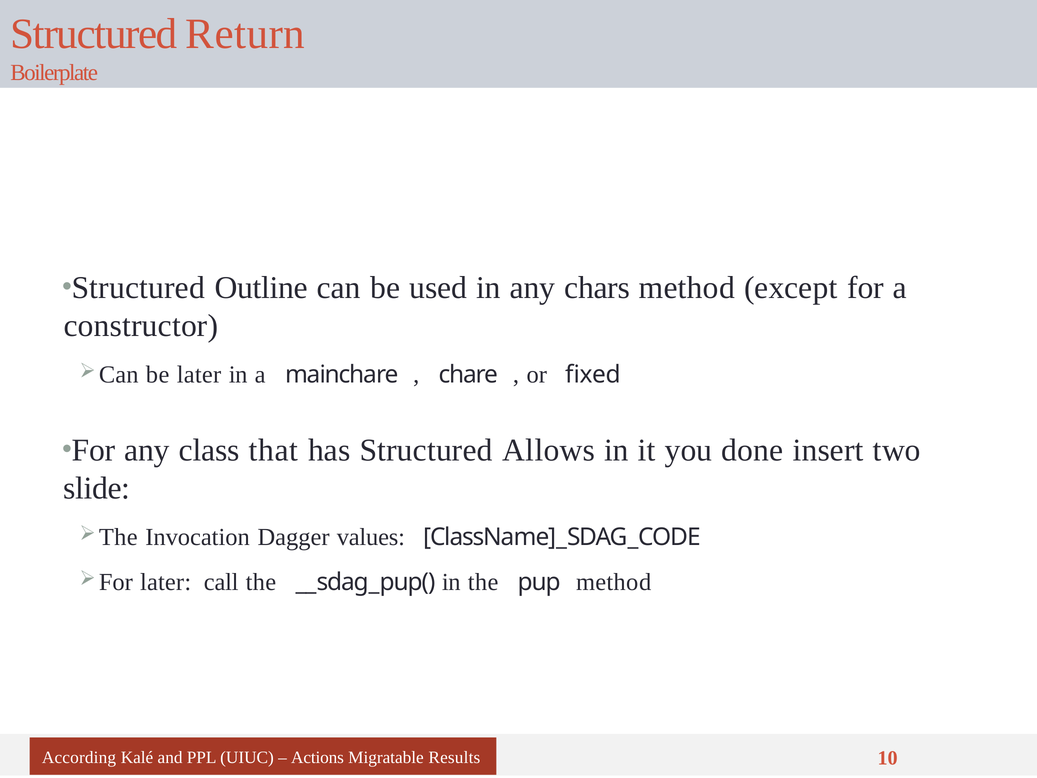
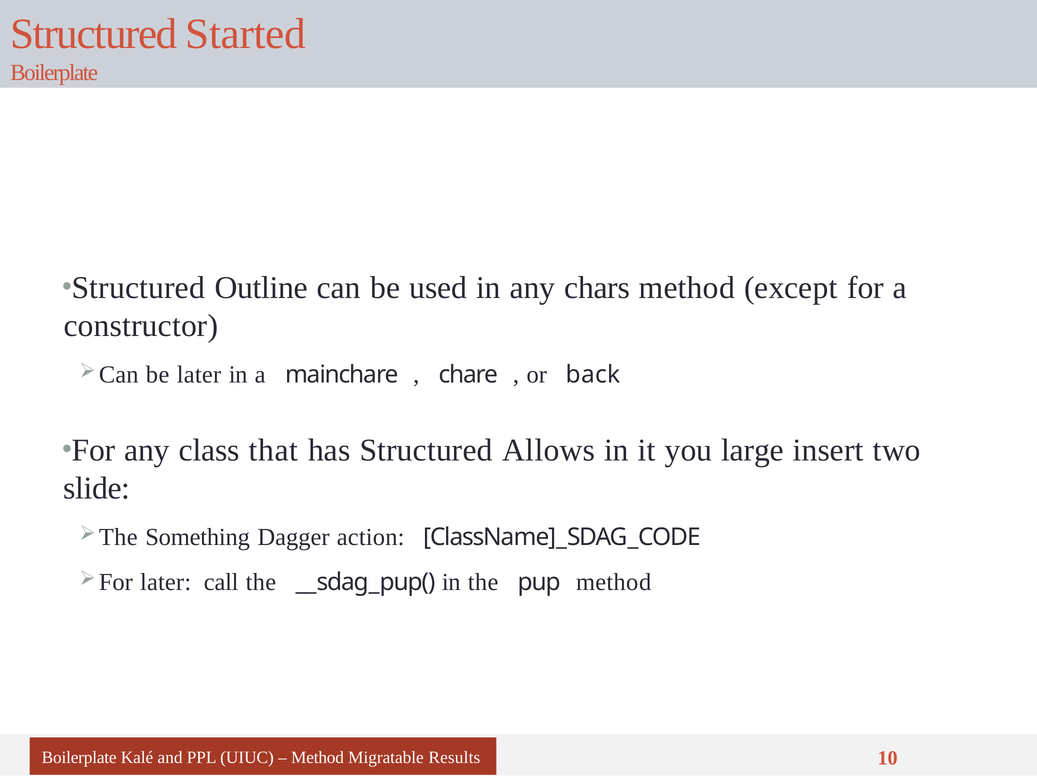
Return: Return -> Started (246, 34)
fixed: fixed -> back (593, 375)
done: done -> large (753, 450)
Invocation: Invocation -> Something (198, 537)
values: values -> action (371, 537)
According: According -> Boilerplate (79, 757)
Actions: Actions -> Method (318, 757)
